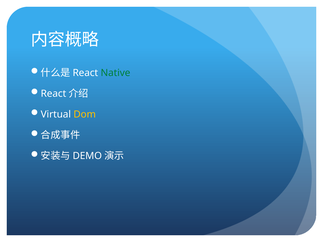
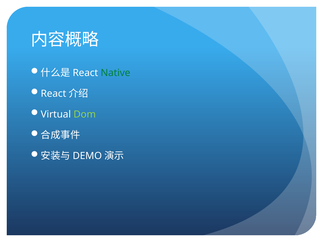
Dom colour: yellow -> light green (85, 114)
